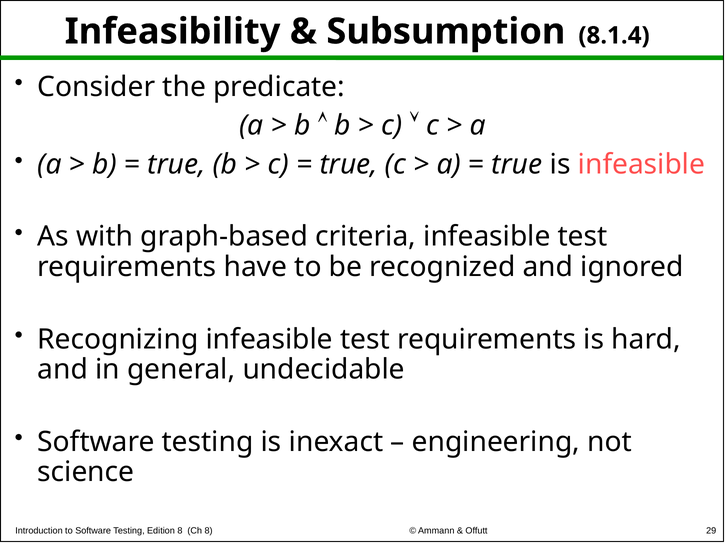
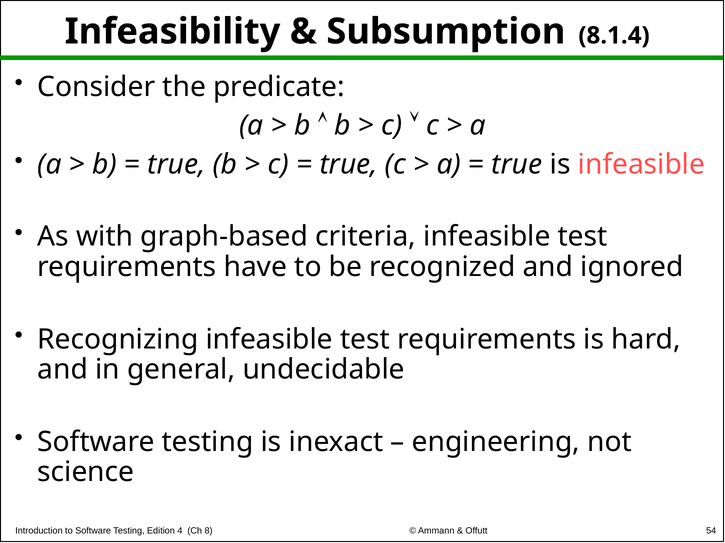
Edition 8: 8 -> 4 (180, 532)
29: 29 -> 54 (711, 532)
